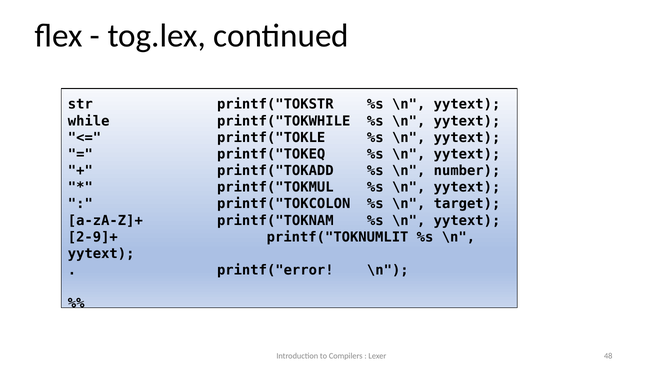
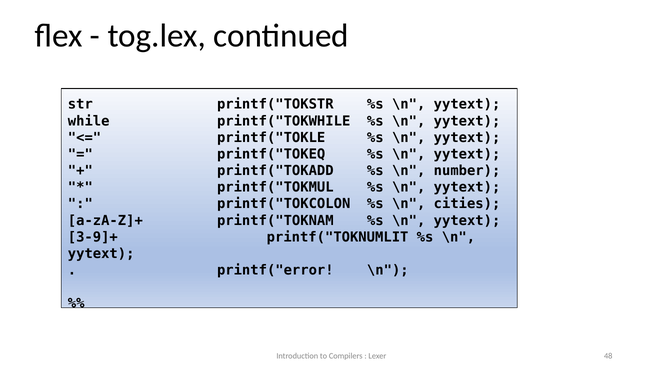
target: target -> cities (467, 204)
2-9]+: 2-9]+ -> 3-9]+ (93, 237)
